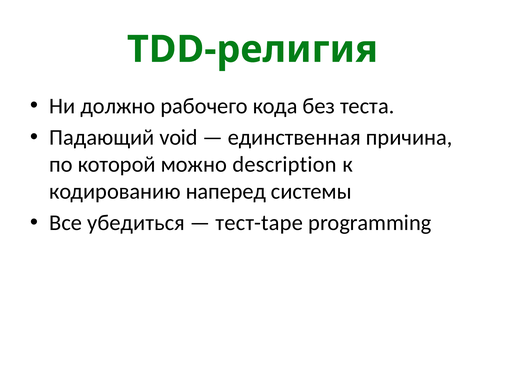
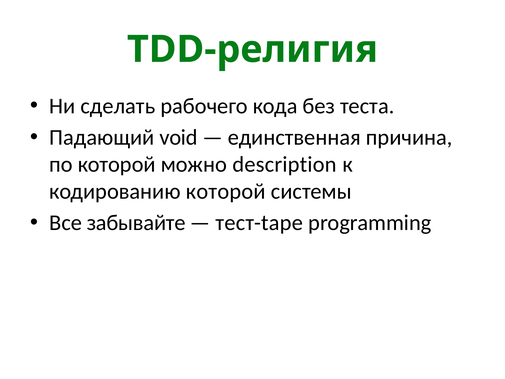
должно: должно -> сделать (118, 106)
кодированию наперед: наперед -> которой (226, 191)
убедиться: убедиться -> забывайте (136, 223)
